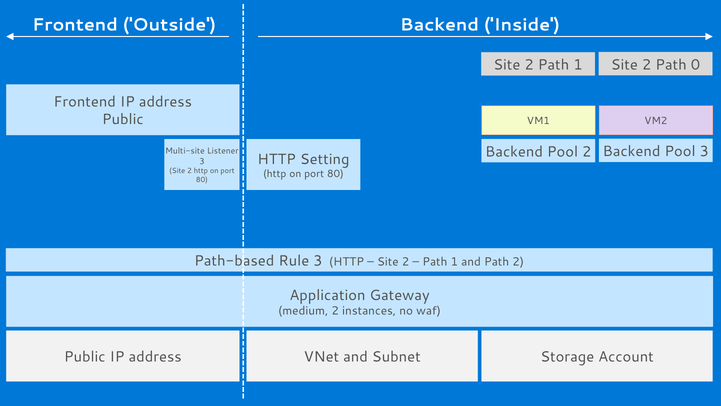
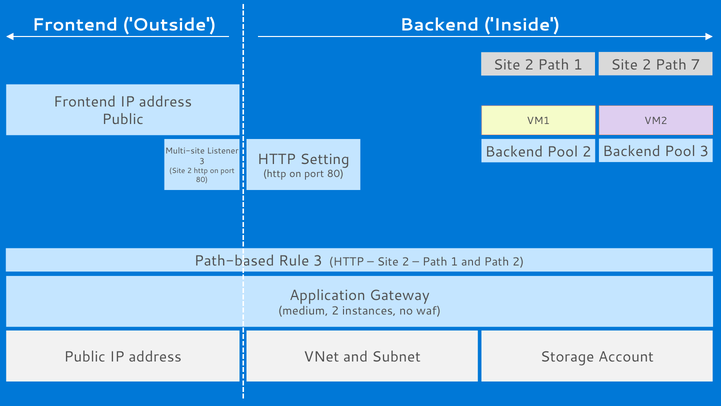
0: 0 -> 7 (695, 65)
